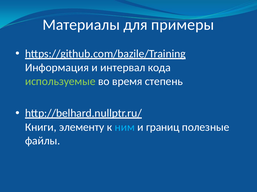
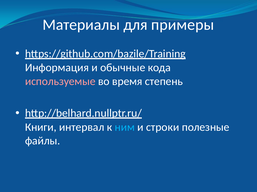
интервал: интервал -> обычные (123, 68)
используемые colour: light green -> pink (60, 82)
элементу: элементу -> интервал (82, 128)
границ: границ -> строки (163, 128)
